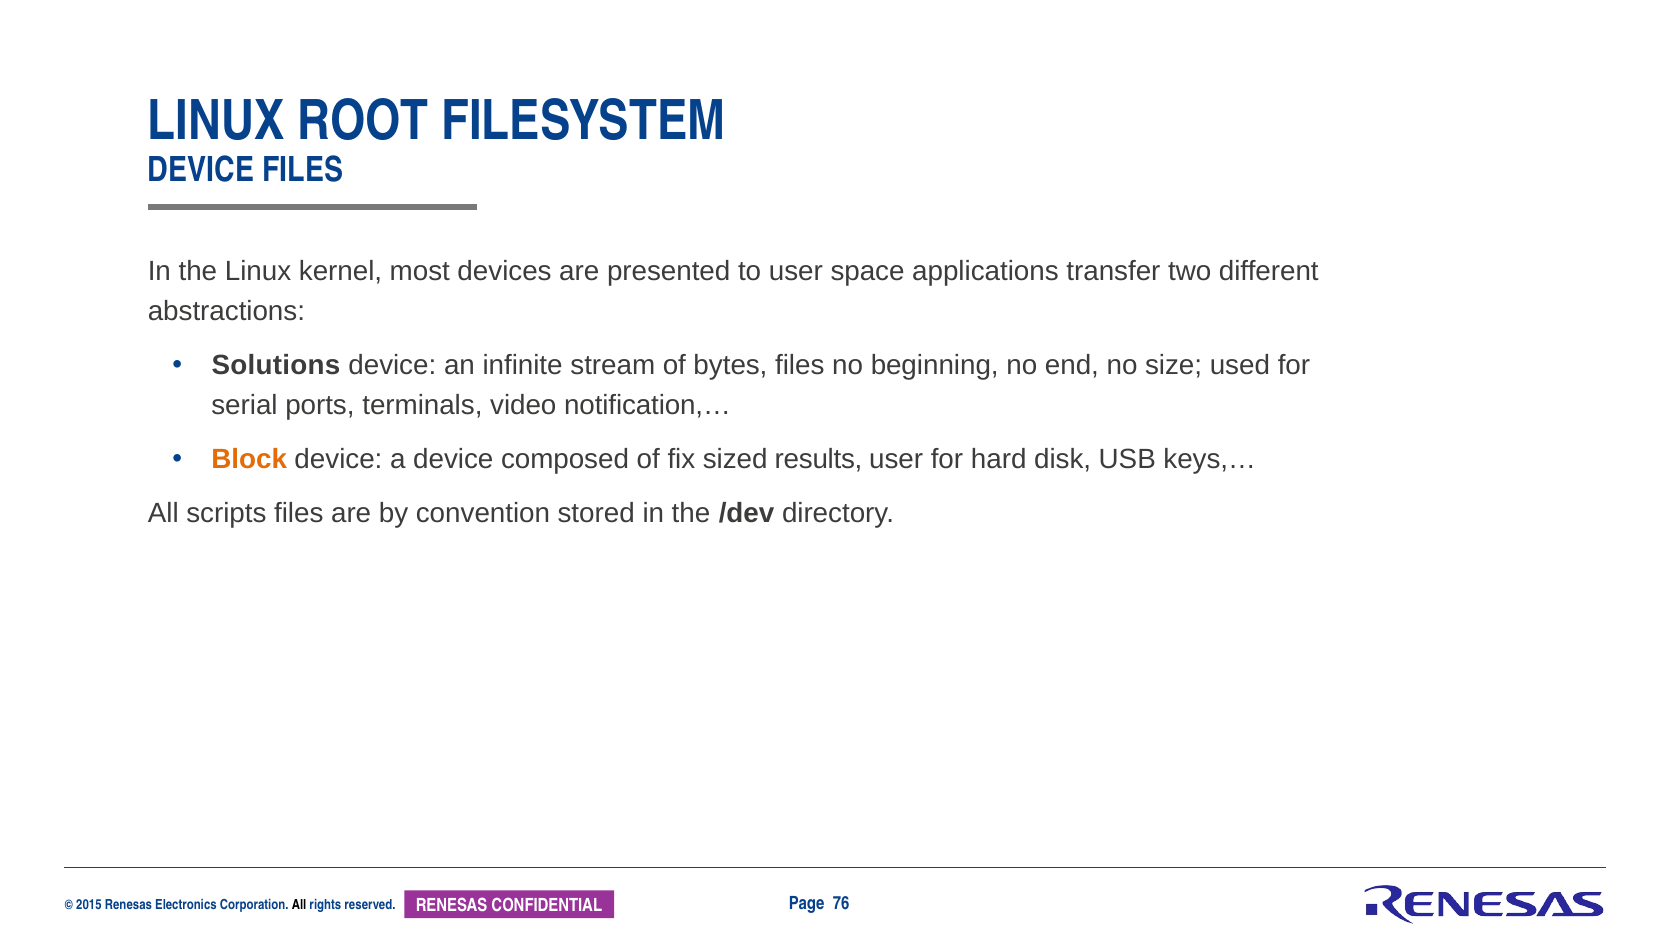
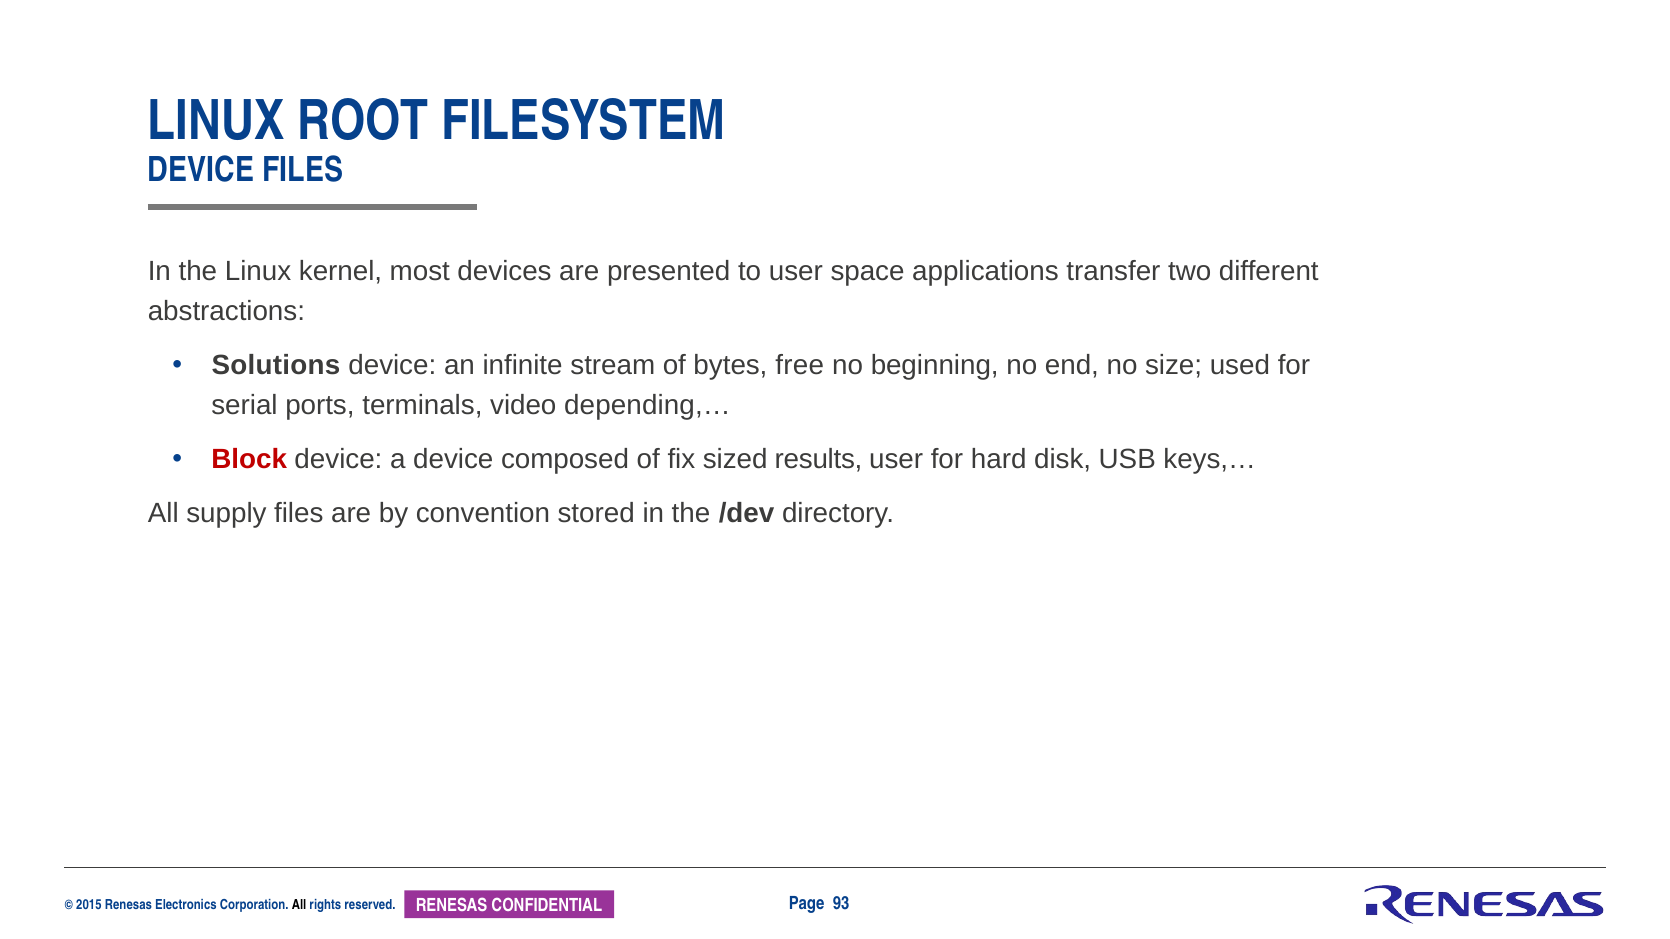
bytes files: files -> free (800, 366)
notification,…: notification,… -> depending,… (647, 406)
Block colour: orange -> red (249, 460)
scripts: scripts -> supply (226, 514)
76: 76 -> 93 (841, 904)
